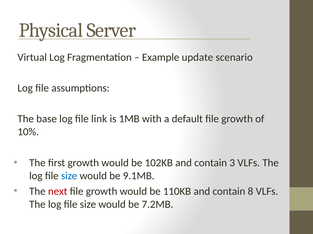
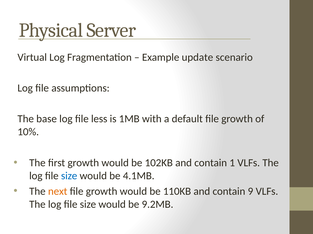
link: link -> less (99, 119)
3: 3 -> 1 (232, 163)
9.1MB: 9.1MB -> 4.1MB (139, 176)
next colour: red -> orange (58, 192)
8: 8 -> 9 (250, 192)
7.2MB: 7.2MB -> 9.2MB (158, 205)
